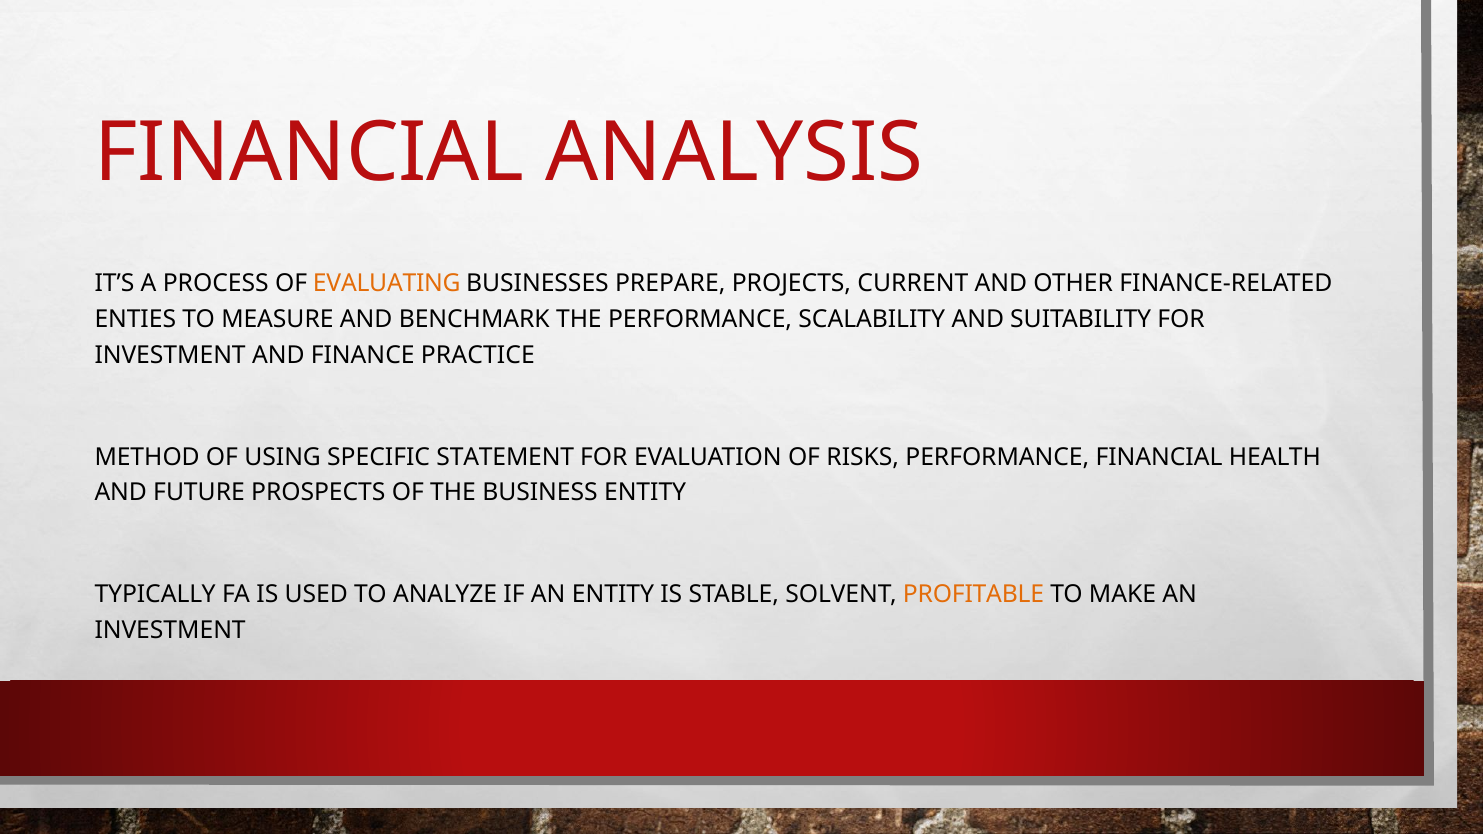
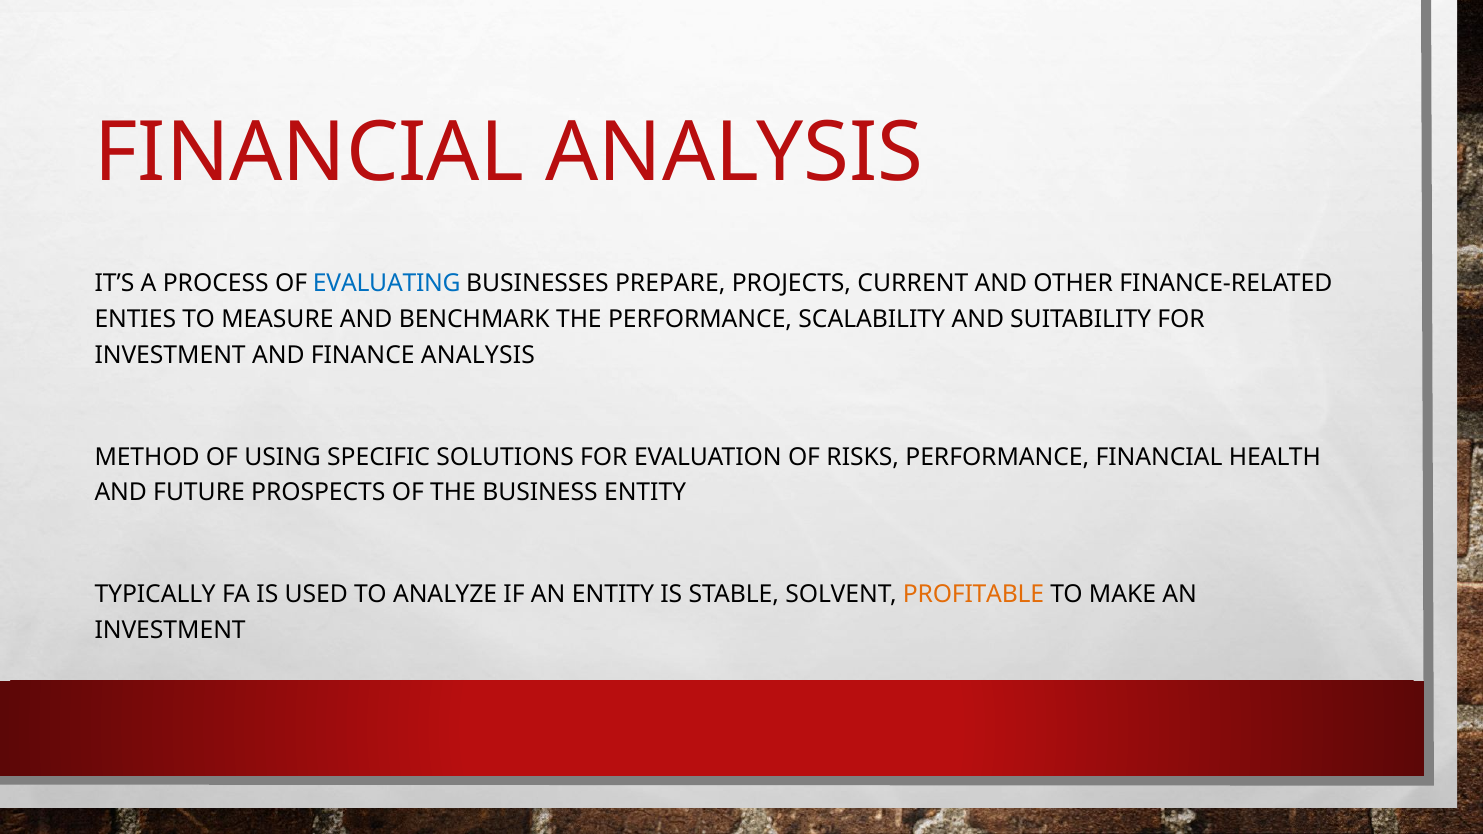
EVALUATING colour: orange -> blue (387, 284)
FINANCE PRACTICE: PRACTICE -> ANALYSIS (478, 355)
STATEMENT: STATEMENT -> SOLUTIONS (505, 457)
